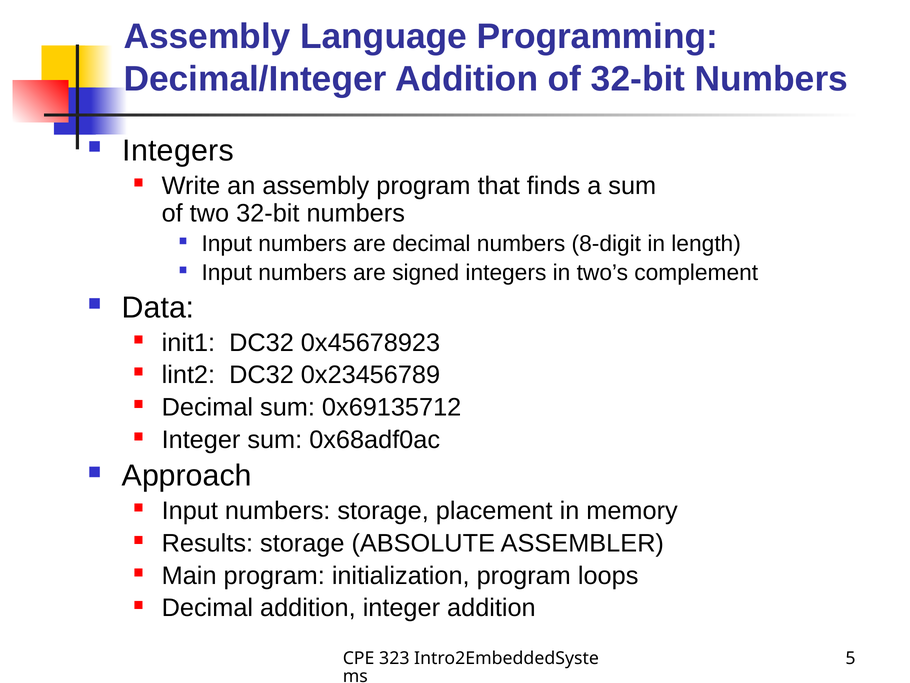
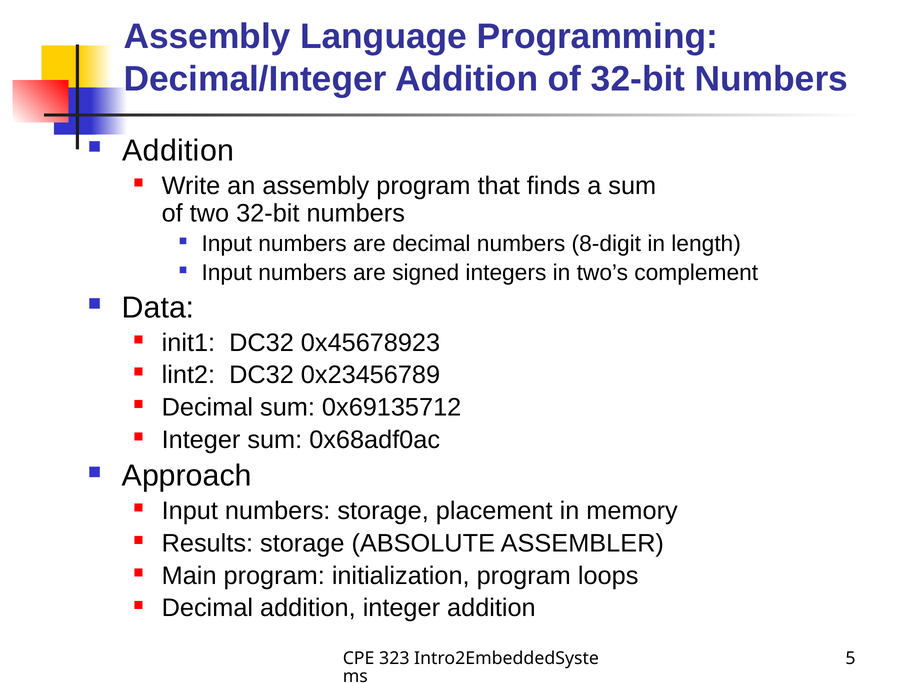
Integers: Integers -> Addition (178, 151)
